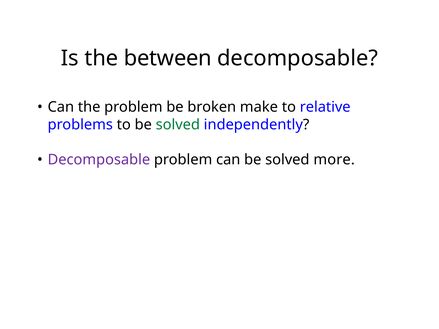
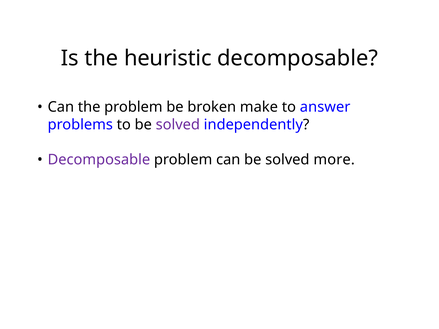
between: between -> heuristic (168, 58)
relative: relative -> answer (325, 107)
solved colour: green -> purple (178, 125)
